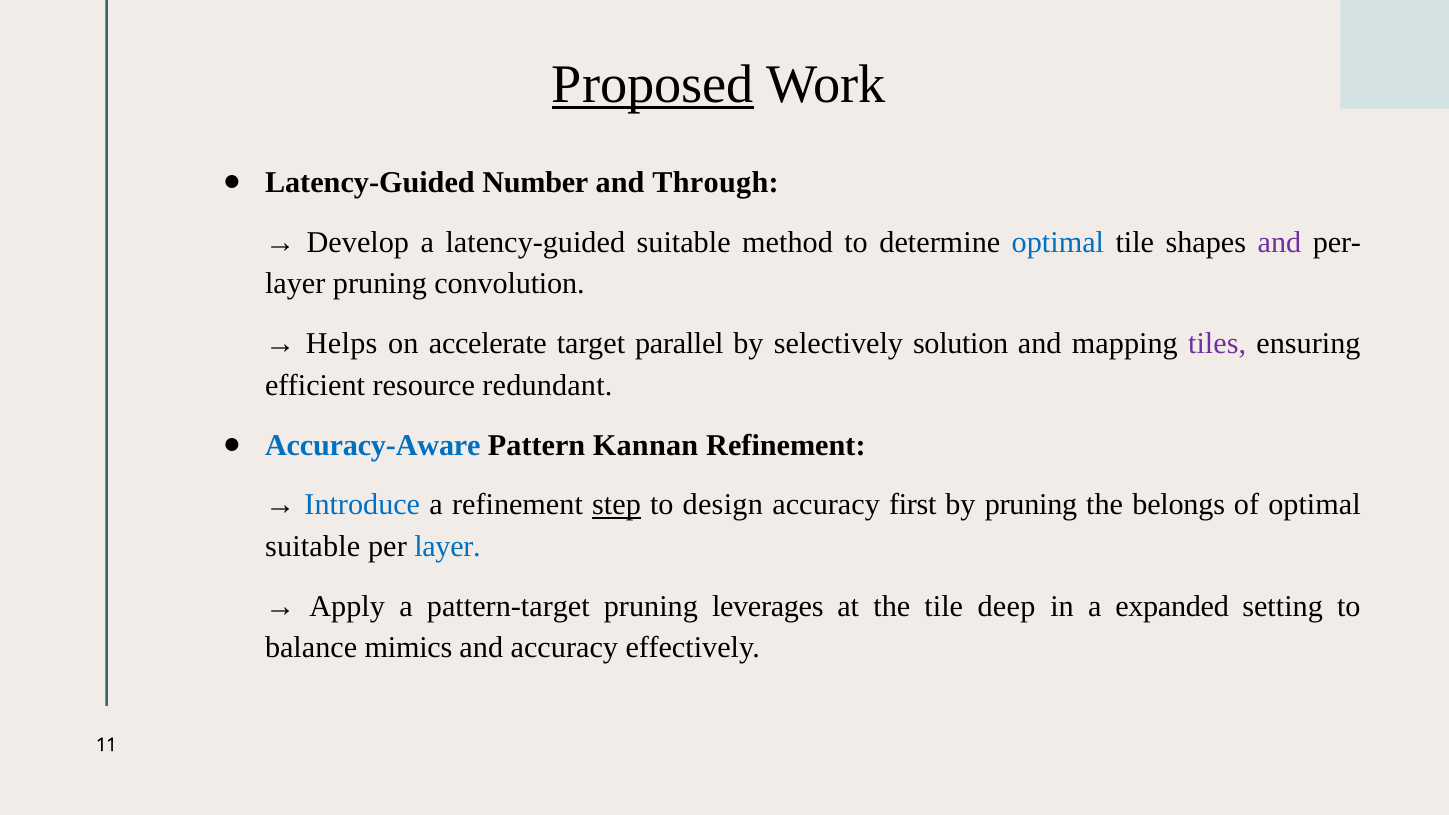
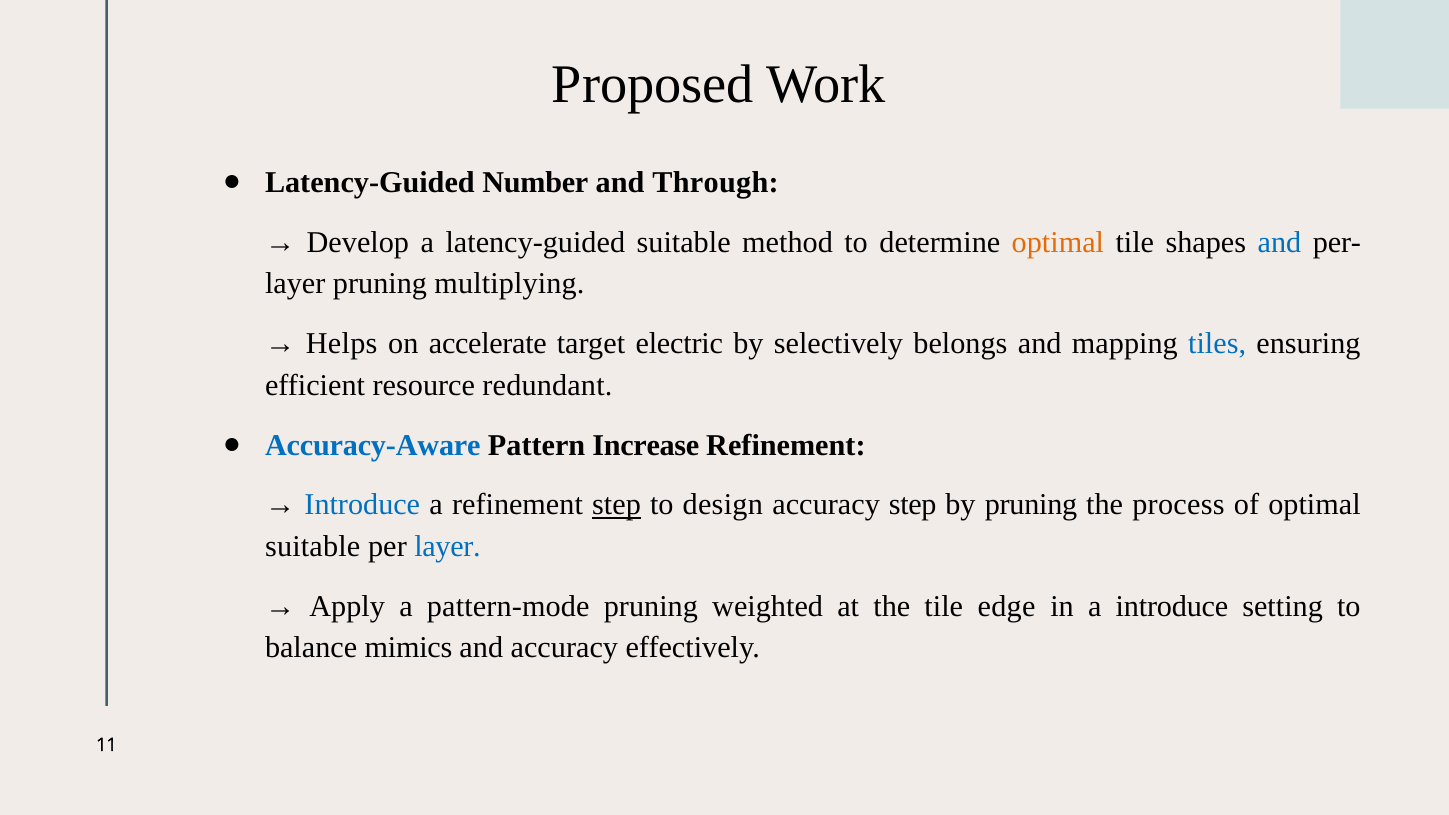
Proposed underline: present -> none (653, 84)
optimal colour: blue -> orange (1058, 242)
and colour: purple -> blue (1280, 242)
convolution: convolution -> multiplying (509, 284)
parallel: parallel -> electric (679, 344)
solution: solution -> belongs (960, 344)
tiles colour: purple -> blue (1217, 344)
Kannan: Kannan -> Increase (646, 445)
accuracy first: first -> step (913, 505)
belongs: belongs -> process (1178, 505)
pattern-target: pattern-target -> pattern-mode (508, 606)
leverages: leverages -> weighted (768, 606)
deep: deep -> edge (1007, 606)
a expanded: expanded -> introduce (1172, 606)
